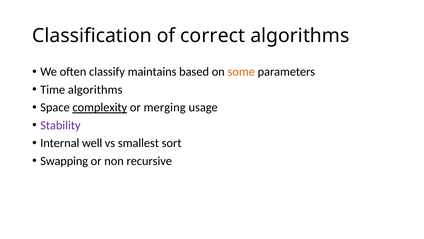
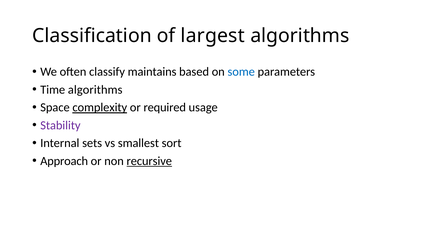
correct: correct -> largest (213, 36)
some colour: orange -> blue (241, 72)
merging: merging -> required (165, 107)
well: well -> sets (92, 143)
Swapping: Swapping -> Approach (64, 161)
recursive underline: none -> present (149, 161)
